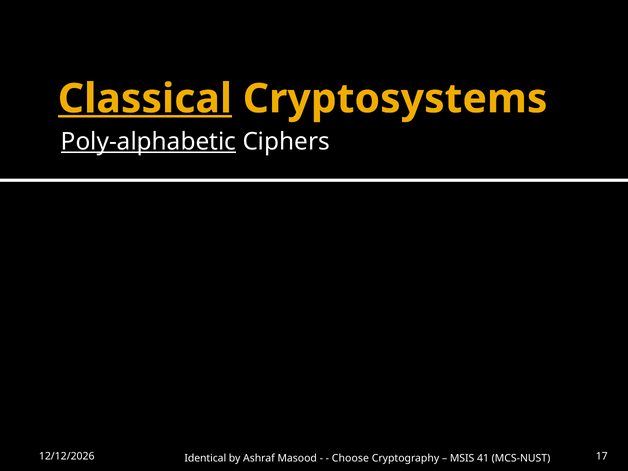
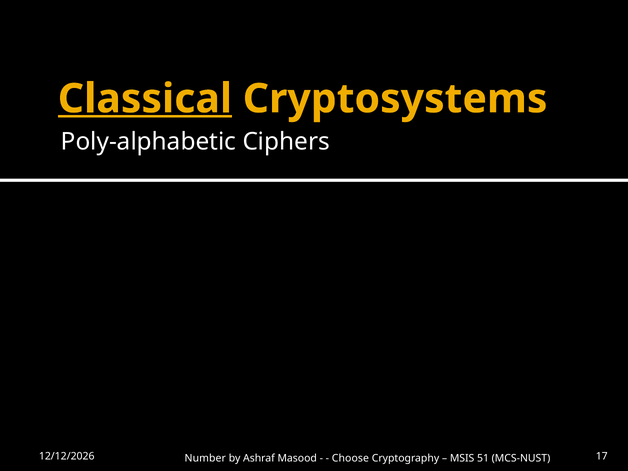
Poly-alphabetic underline: present -> none (149, 142)
Identical: Identical -> Number (205, 458)
41: 41 -> 51 (483, 458)
